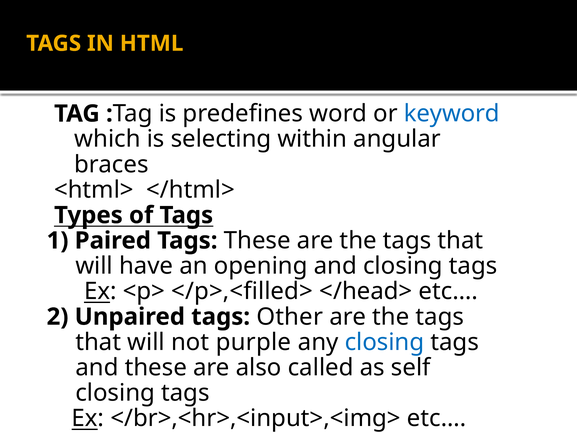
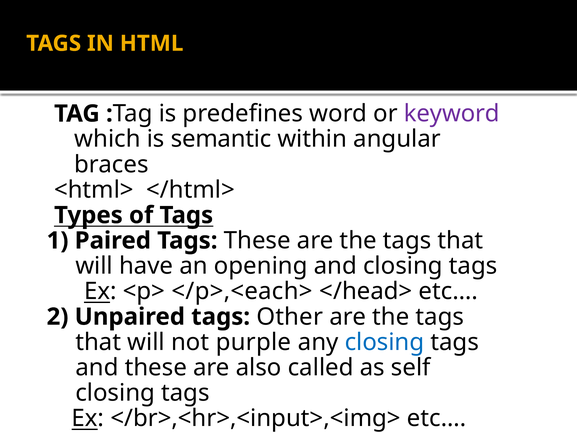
keyword colour: blue -> purple (452, 114)
selecting: selecting -> semantic (221, 139)
</p>,<filled>: </p>,<filled> -> </p>,<each> (242, 291)
